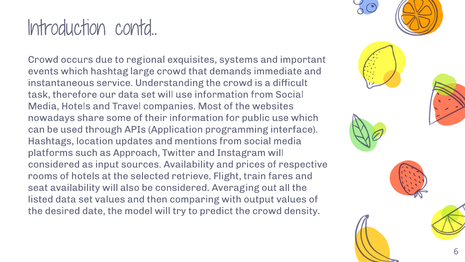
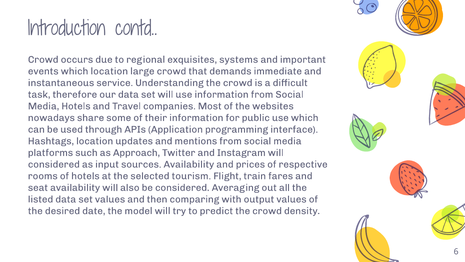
which hashtag: hashtag -> location (109, 71)
retrieve: retrieve -> tourism (191, 176)
